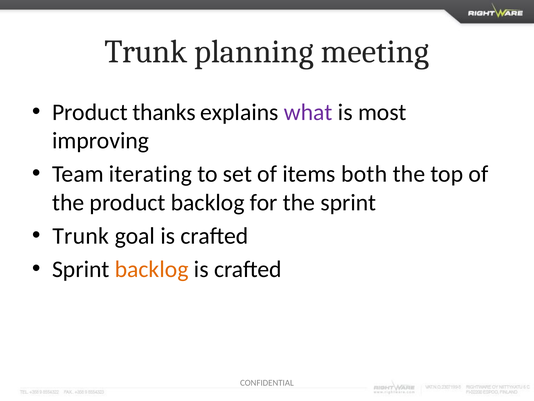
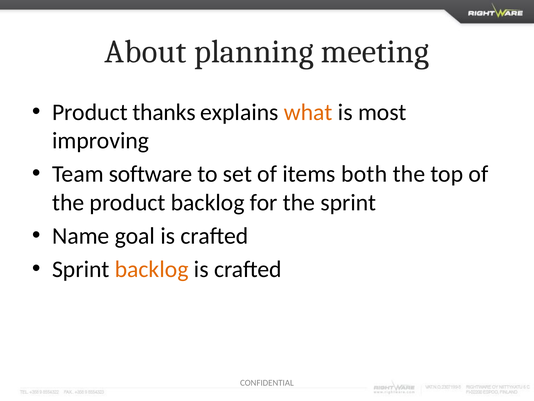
Trunk: Trunk -> About (146, 52)
what colour: purple -> orange (308, 112)
iterating: iterating -> software (151, 174)
Trunk: Trunk -> Name (81, 236)
